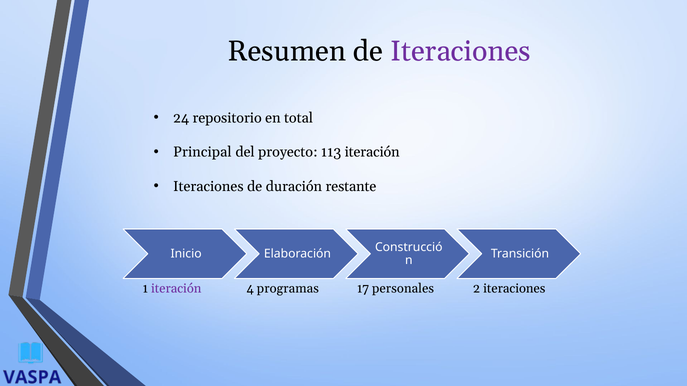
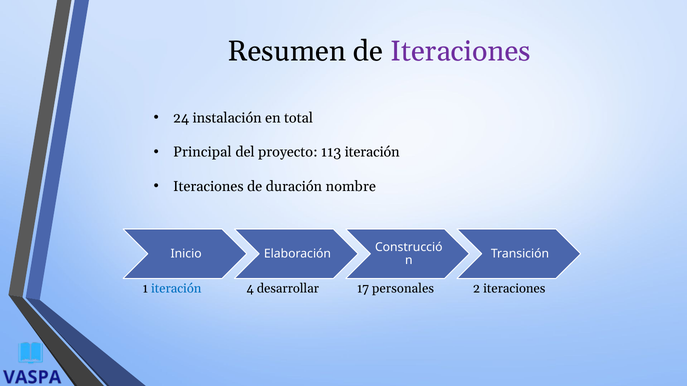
repositorio: repositorio -> instalación (227, 118)
restante: restante -> nombre (351, 187)
iteración colour: purple -> blue (176, 289)
programas: programas -> desarrollar (288, 289)
